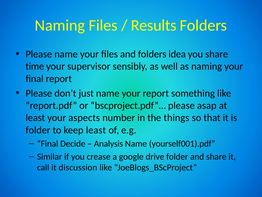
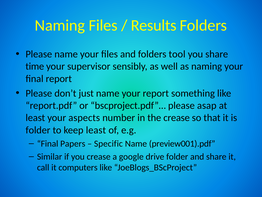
idea: idea -> tool (177, 54)
the things: things -> crease (177, 117)
Decide: Decide -> Papers (73, 143)
Analysis: Analysis -> Specific (108, 143)
yourself001).pdf: yourself001).pdf -> preview001).pdf (182, 143)
discussion: discussion -> computers (78, 167)
